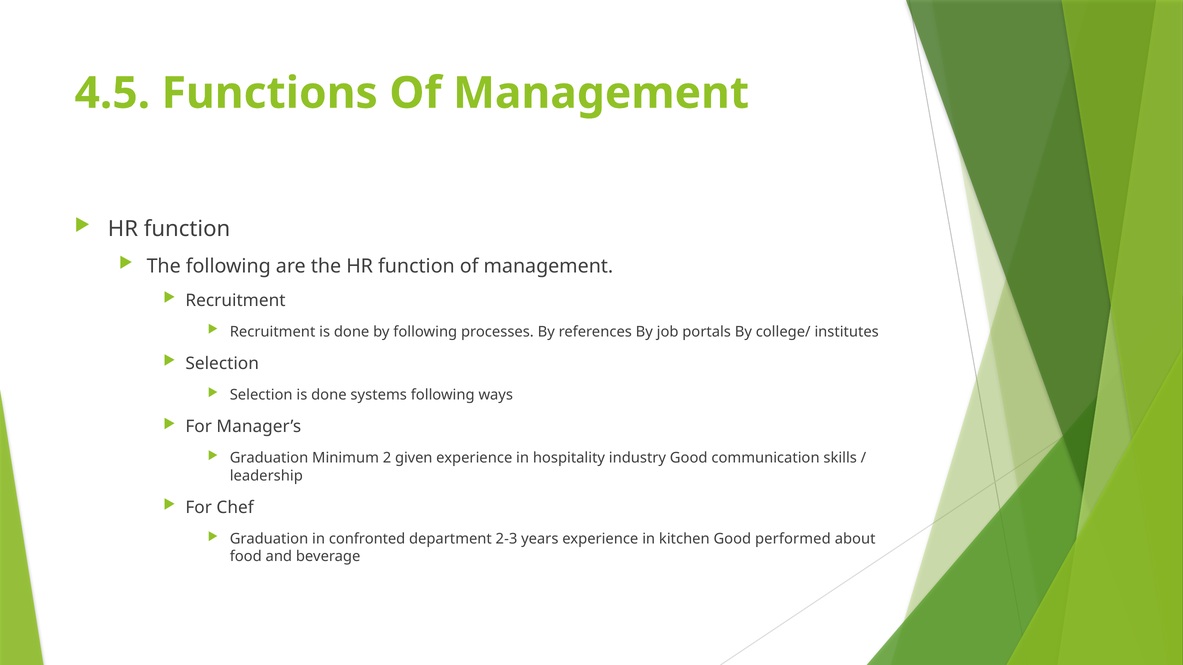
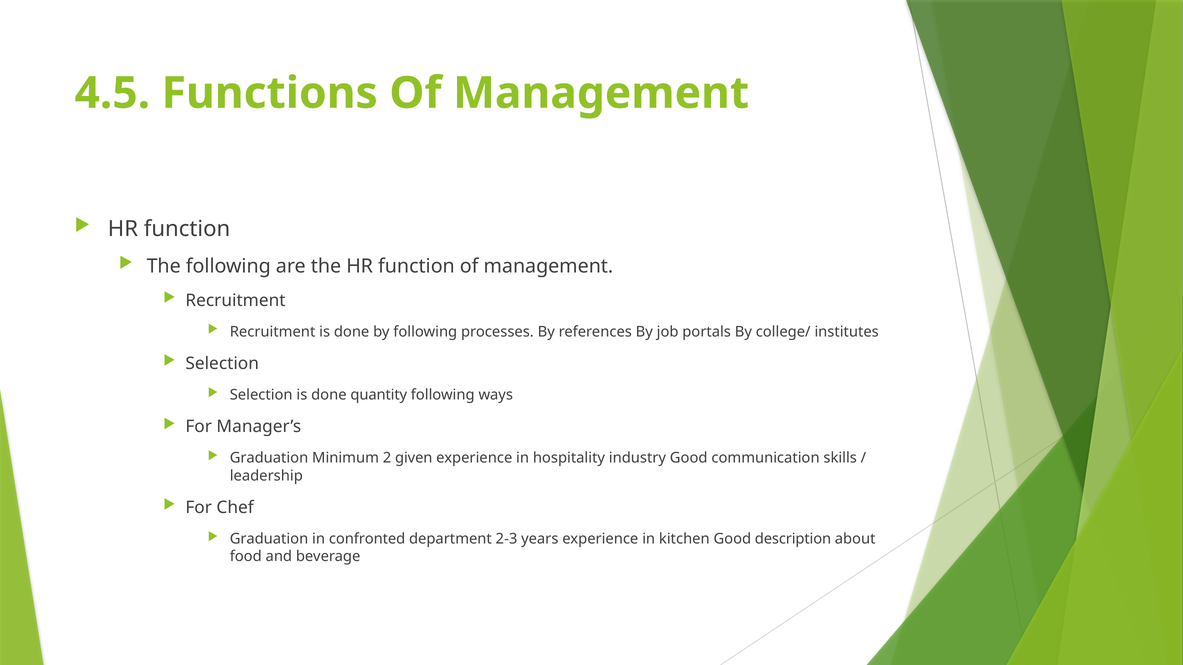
systems: systems -> quantity (379, 395)
performed: performed -> description (793, 539)
